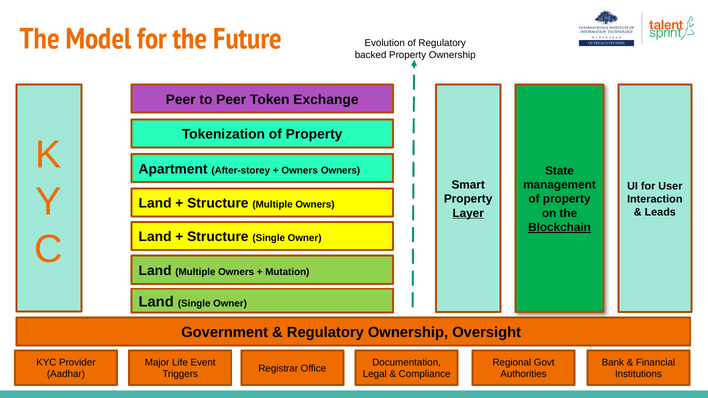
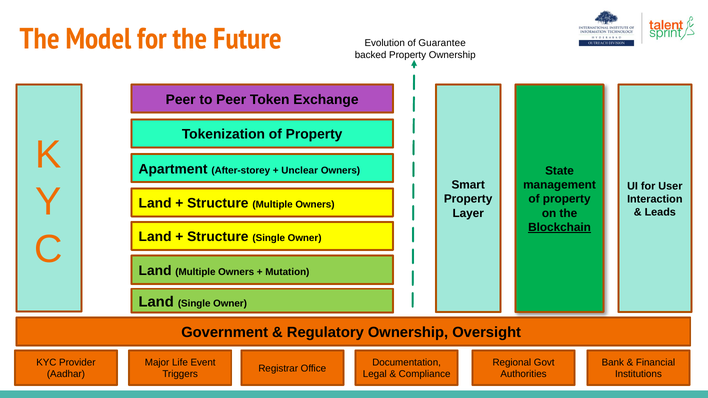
of Regulatory: Regulatory -> Guarantee (442, 43)
Owners: Owners -> Unclear (300, 171)
Layer underline: present -> none (468, 213)
